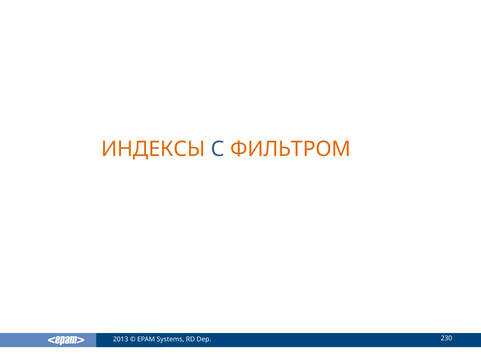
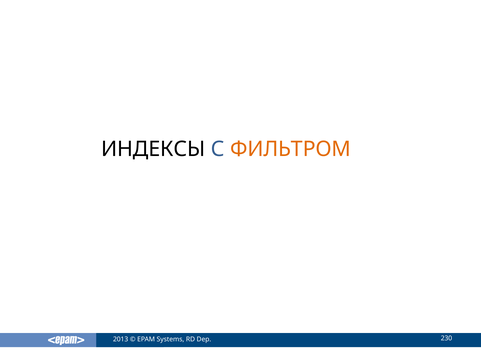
ИНДЕКСЫ colour: orange -> black (153, 149)
